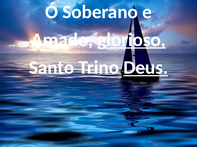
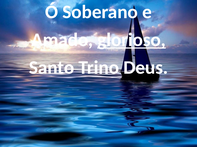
Deus underline: present -> none (146, 68)
